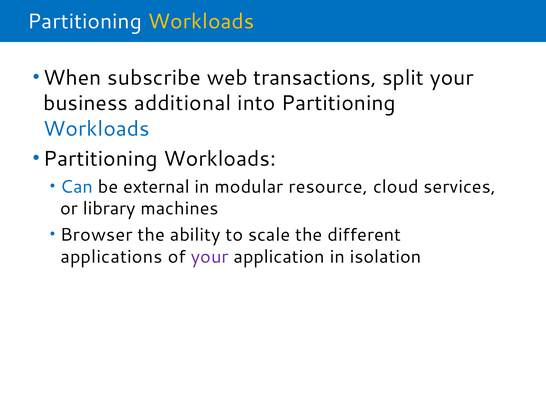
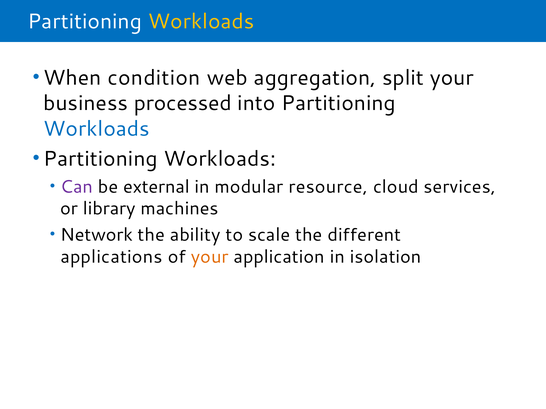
subscribe: subscribe -> condition (154, 78)
transactions: transactions -> aggregation (315, 78)
additional: additional -> processed (183, 103)
Can colour: blue -> purple (77, 187)
Browser: Browser -> Network (97, 235)
your colour: purple -> orange (210, 257)
